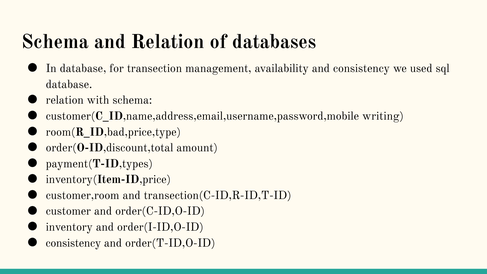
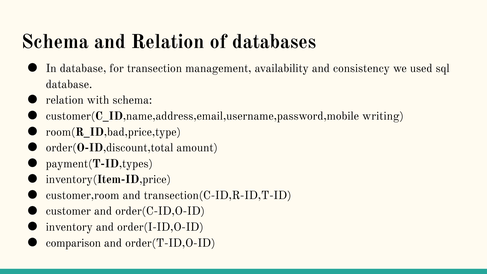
consistency: consistency -> comparison (73, 243)
